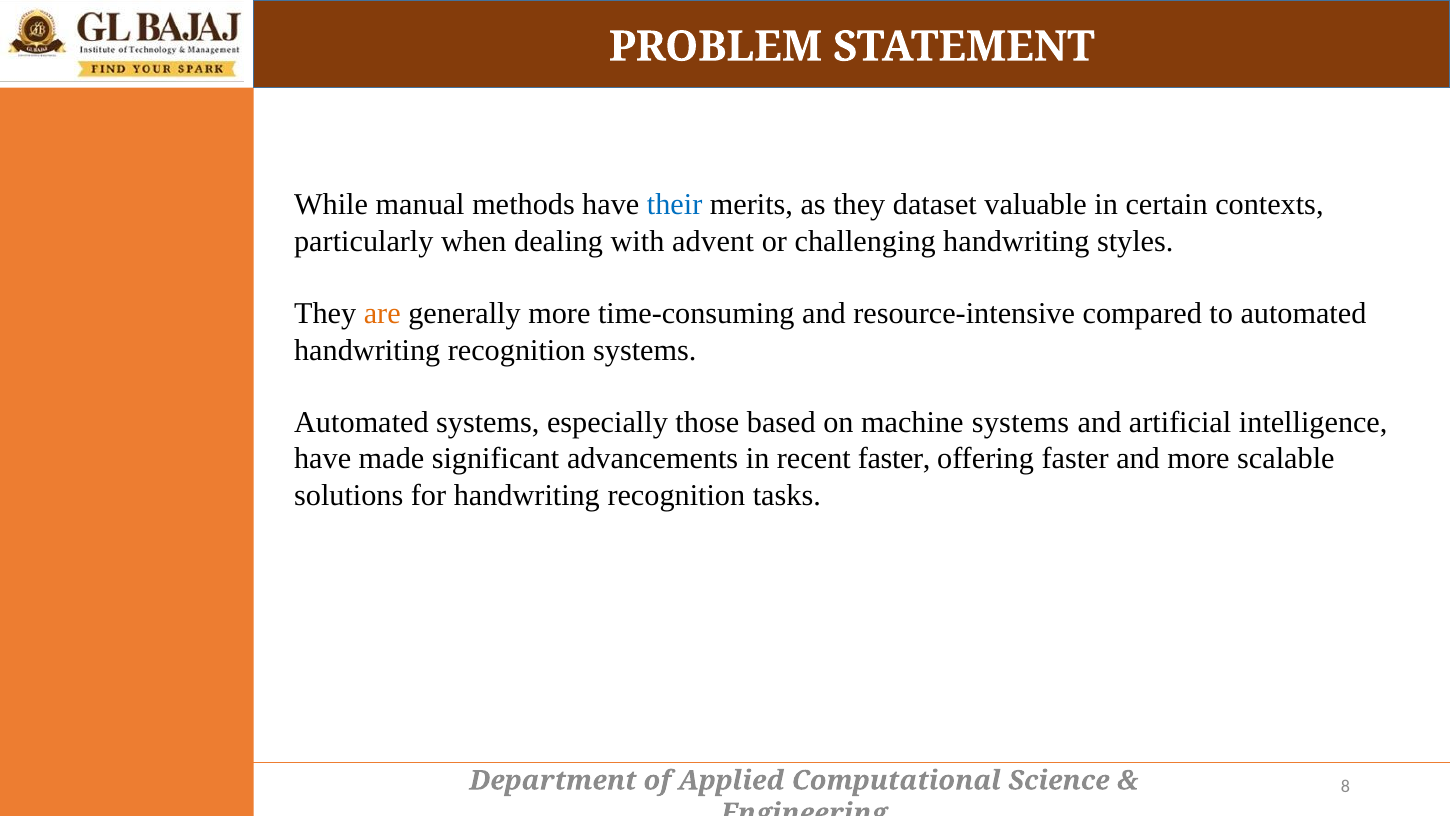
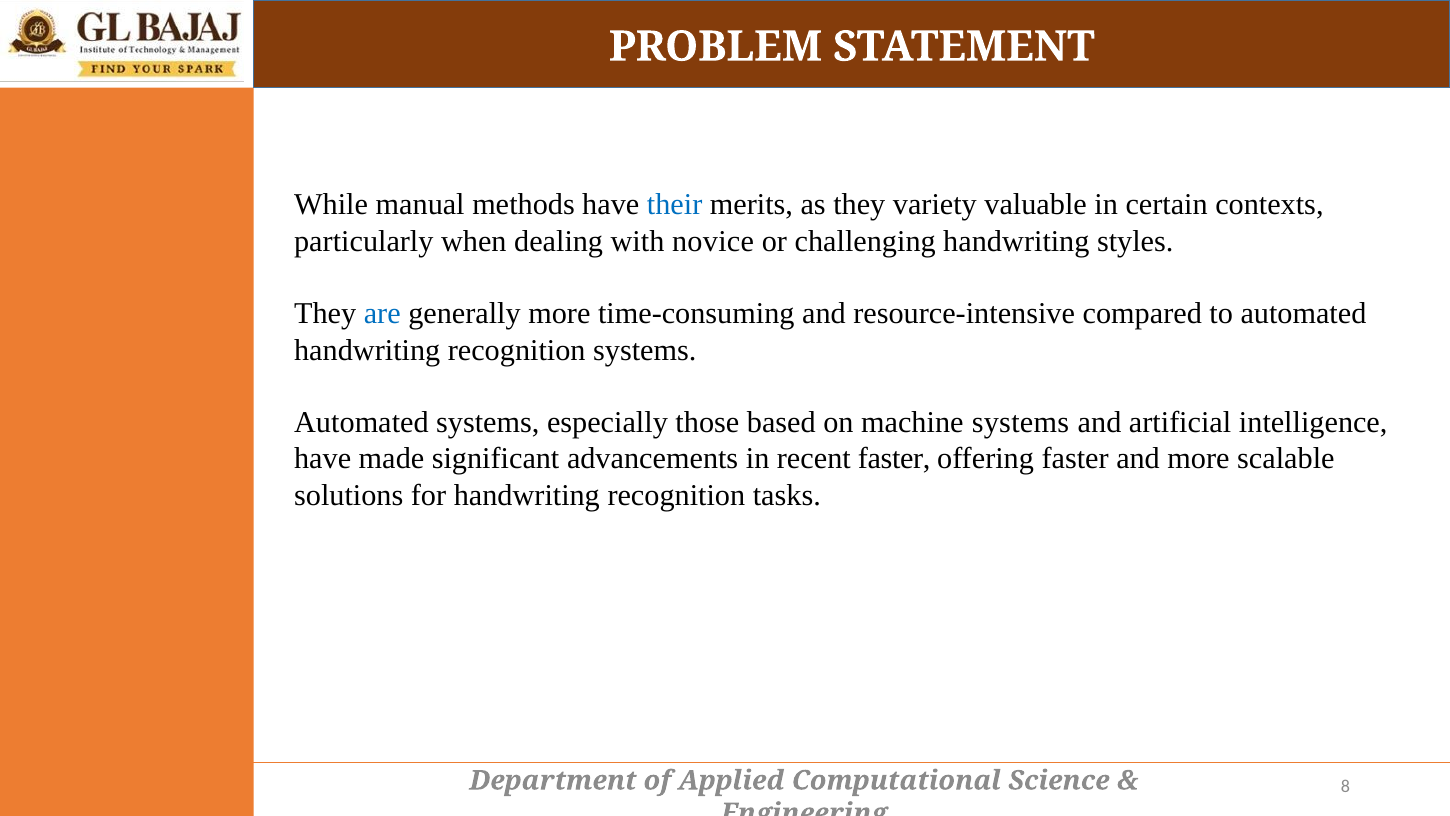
dataset: dataset -> variety (935, 205)
advent: advent -> novice (713, 241)
are colour: orange -> blue (382, 314)
